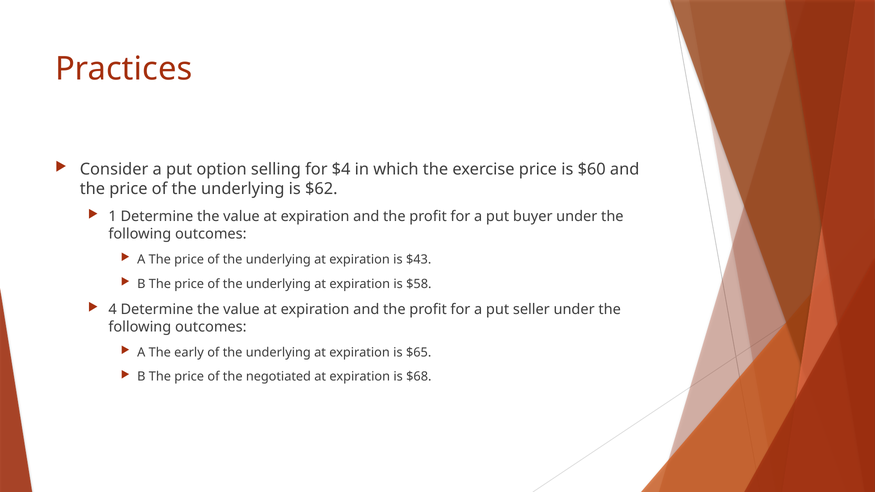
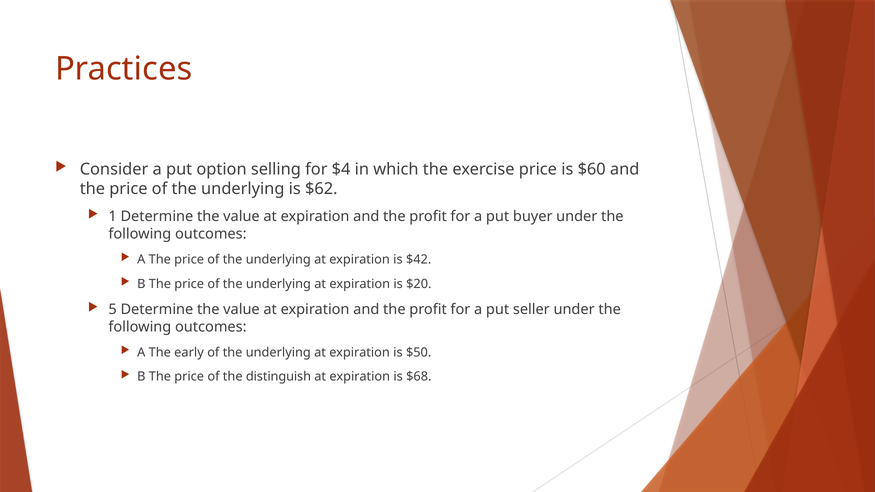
$43: $43 -> $42 (419, 259)
$58: $58 -> $20 (419, 284)
4: 4 -> 5 (113, 310)
$65: $65 -> $50 (419, 352)
negotiated: negotiated -> distinguish (278, 377)
